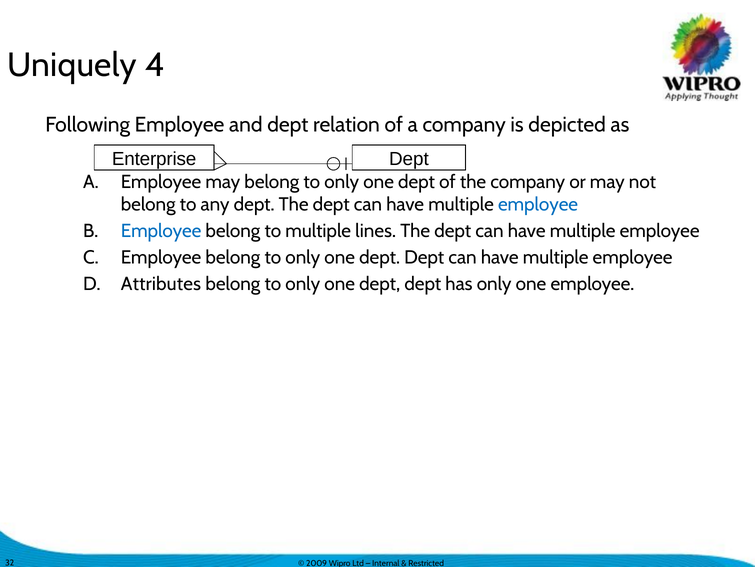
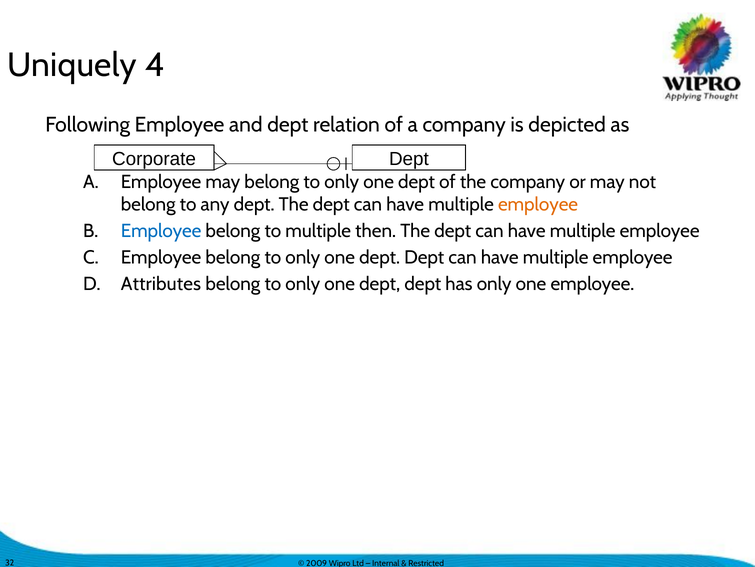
Enterprise: Enterprise -> Corporate (154, 159)
employee colour: blue -> orange (538, 204)
lines: lines -> then (376, 231)
